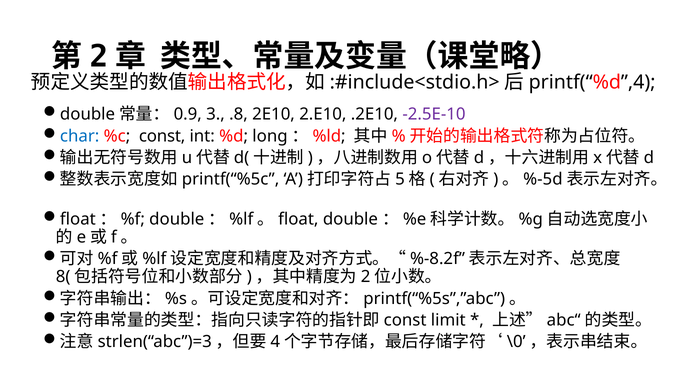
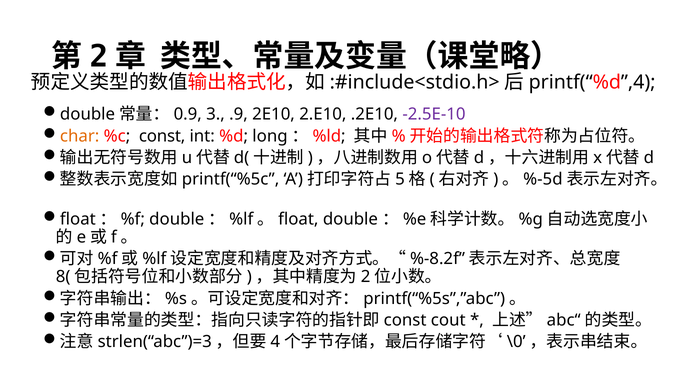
.8: .8 -> .9 (238, 115)
char colour: blue -> orange (80, 136)
limit: limit -> cout (448, 321)
